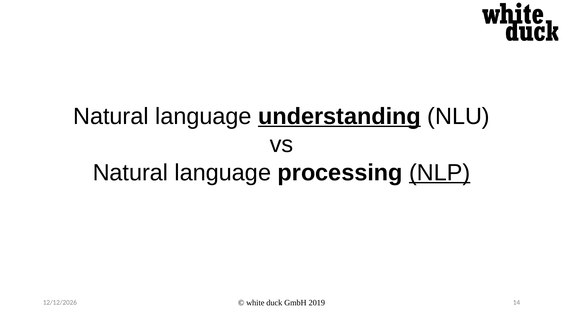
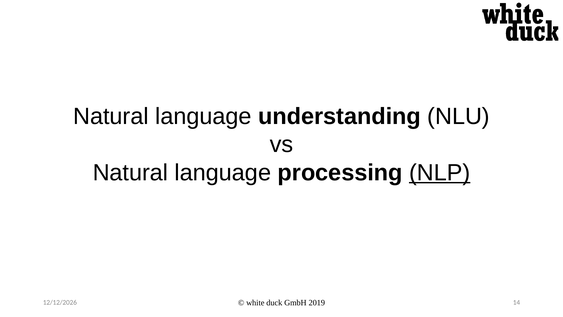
understanding underline: present -> none (339, 116)
